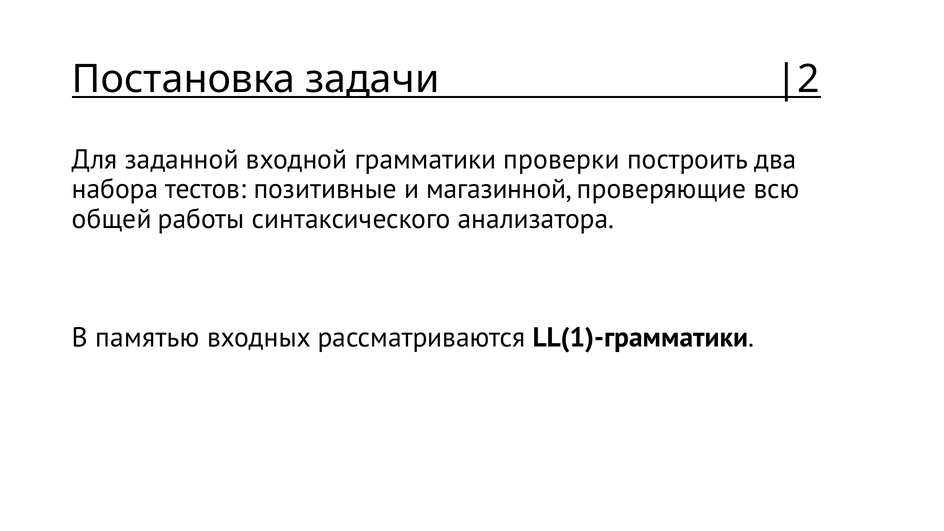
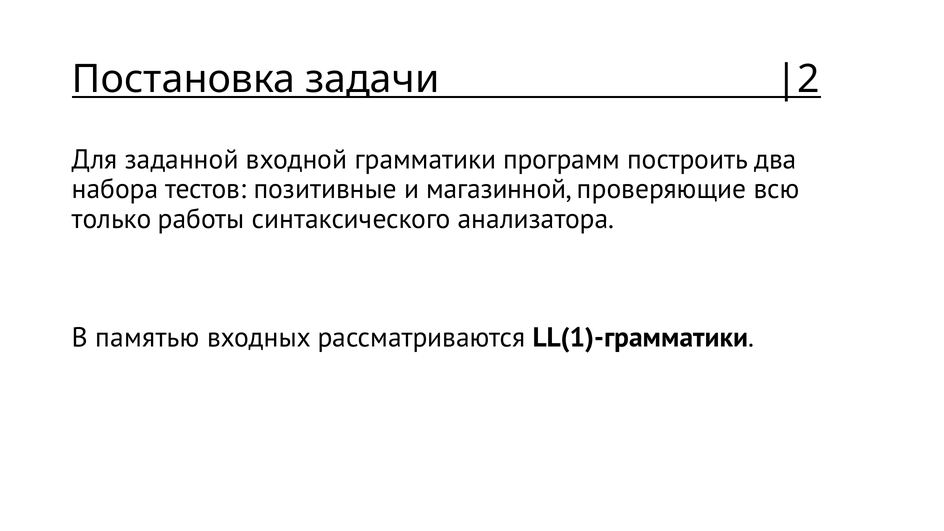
проверки: проверки -> программ (562, 160)
общей: общей -> только (112, 219)
